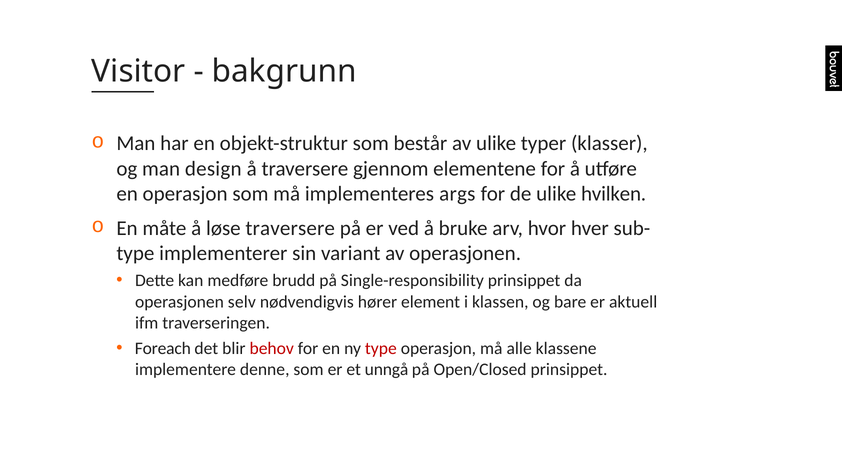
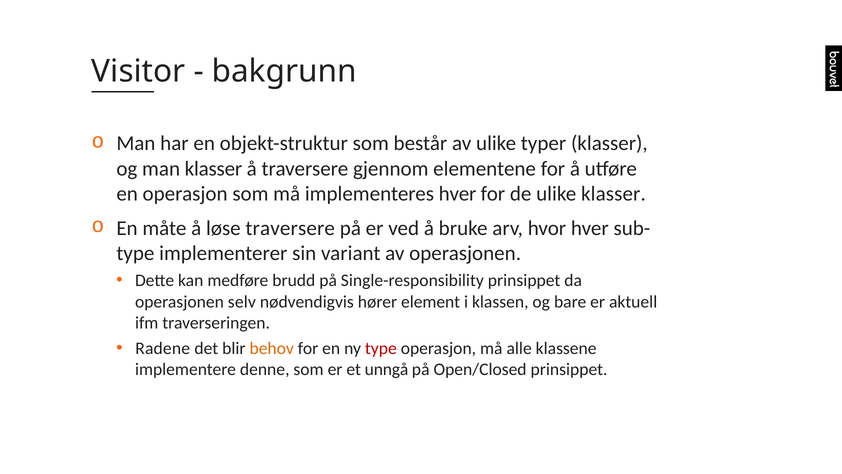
man design: design -> klasser (213, 169)
implementeres args: args -> hver (458, 194)
ulike hvilken: hvilken -> klasser (613, 194)
Foreach: Foreach -> Radene (163, 348)
behov colour: red -> orange (272, 348)
